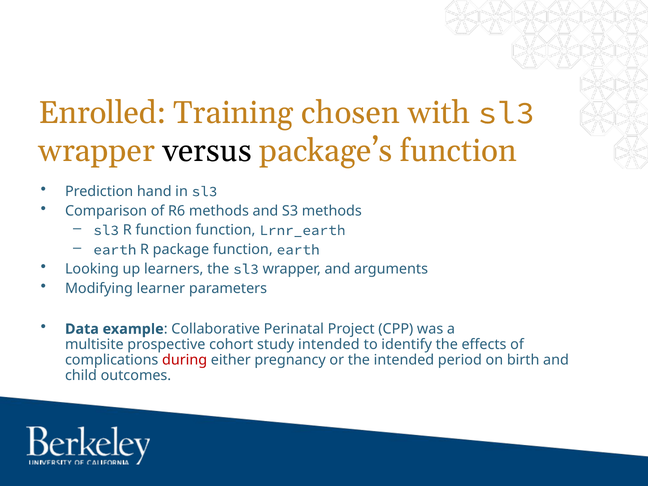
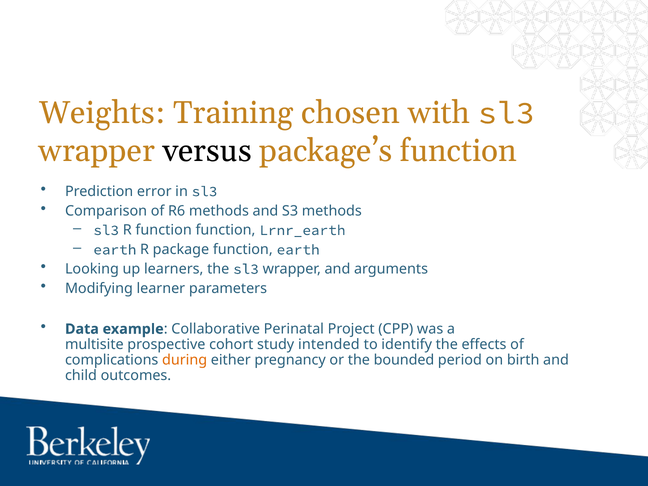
Enrolled: Enrolled -> Weights (102, 113)
hand: hand -> error (154, 191)
during colour: red -> orange (185, 360)
the intended: intended -> bounded (404, 360)
